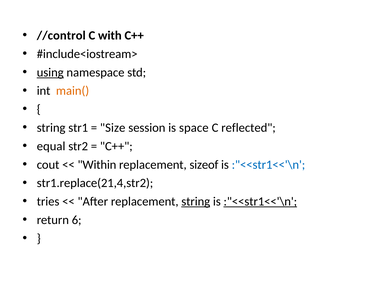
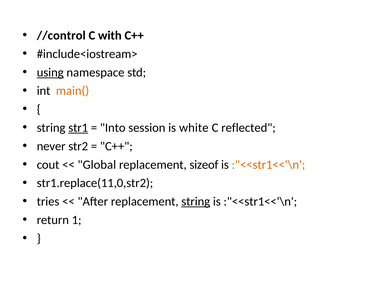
str1 underline: none -> present (78, 128)
Size: Size -> Into (113, 128)
space: space -> white (194, 128)
equal: equal -> never (51, 146)
Within: Within -> Global (97, 164)
:"<<str1<<'\n colour: blue -> orange (268, 164)
str1.replace(21,4,str2: str1.replace(21,4,str2 -> str1.replace(11,0,str2 (95, 183)
:"<<str1<<'\n underline: present -> none (260, 201)
6: 6 -> 1 (77, 220)
